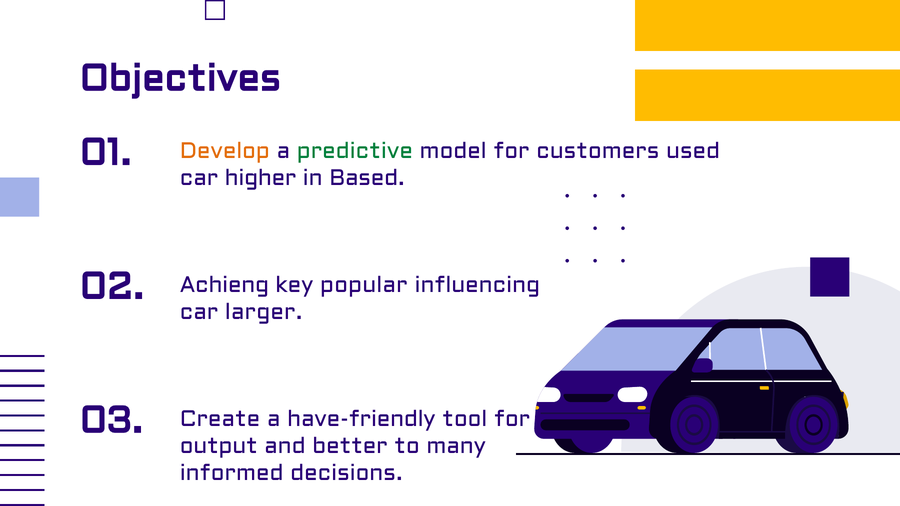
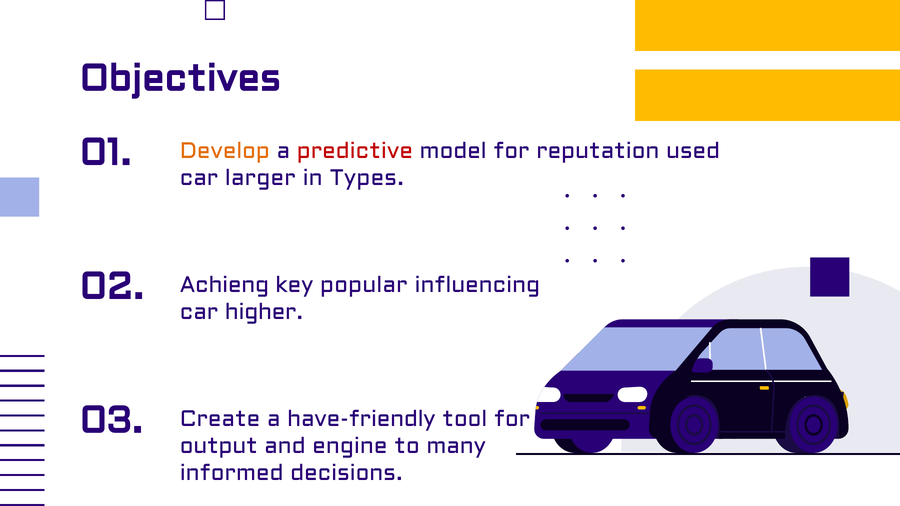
predictive colour: green -> red (355, 151)
customers: customers -> reputation (598, 151)
higher: higher -> larger (260, 178)
Based: Based -> Types (367, 178)
larger: larger -> higher (264, 312)
better: better -> engine (350, 446)
